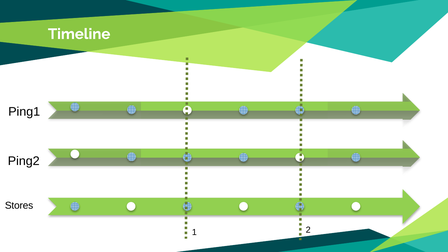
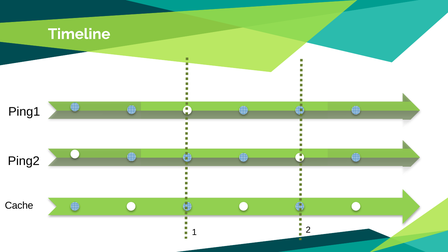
Stores: Stores -> Cache (19, 205)
